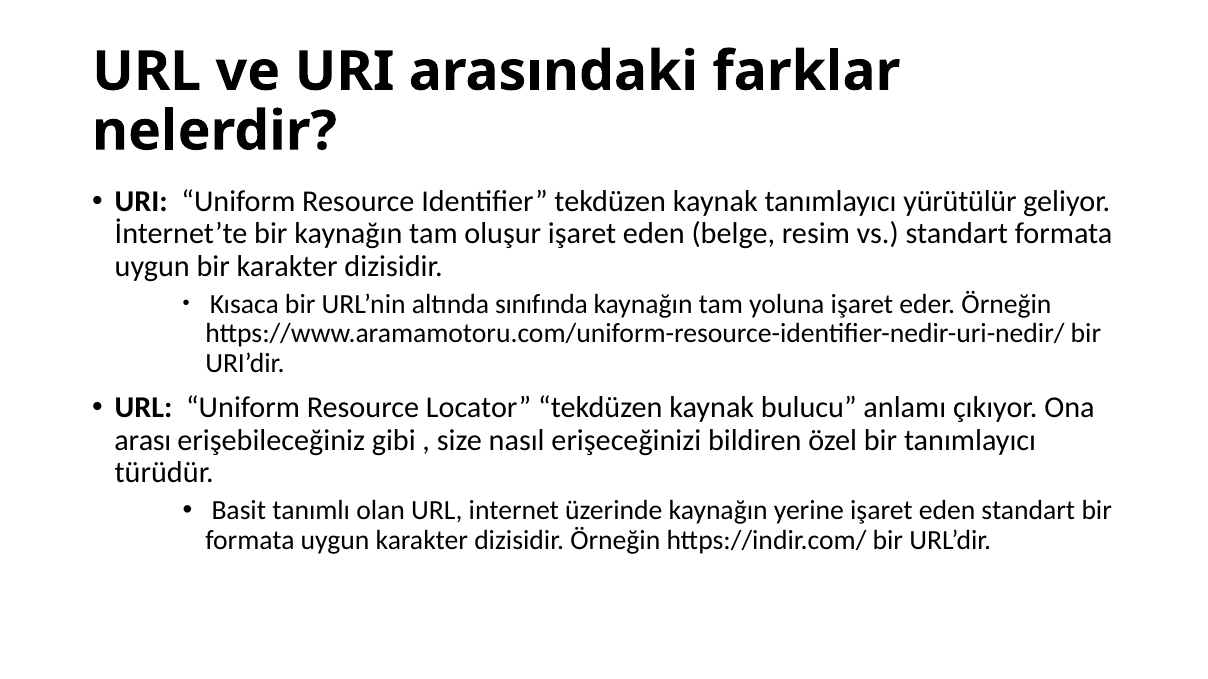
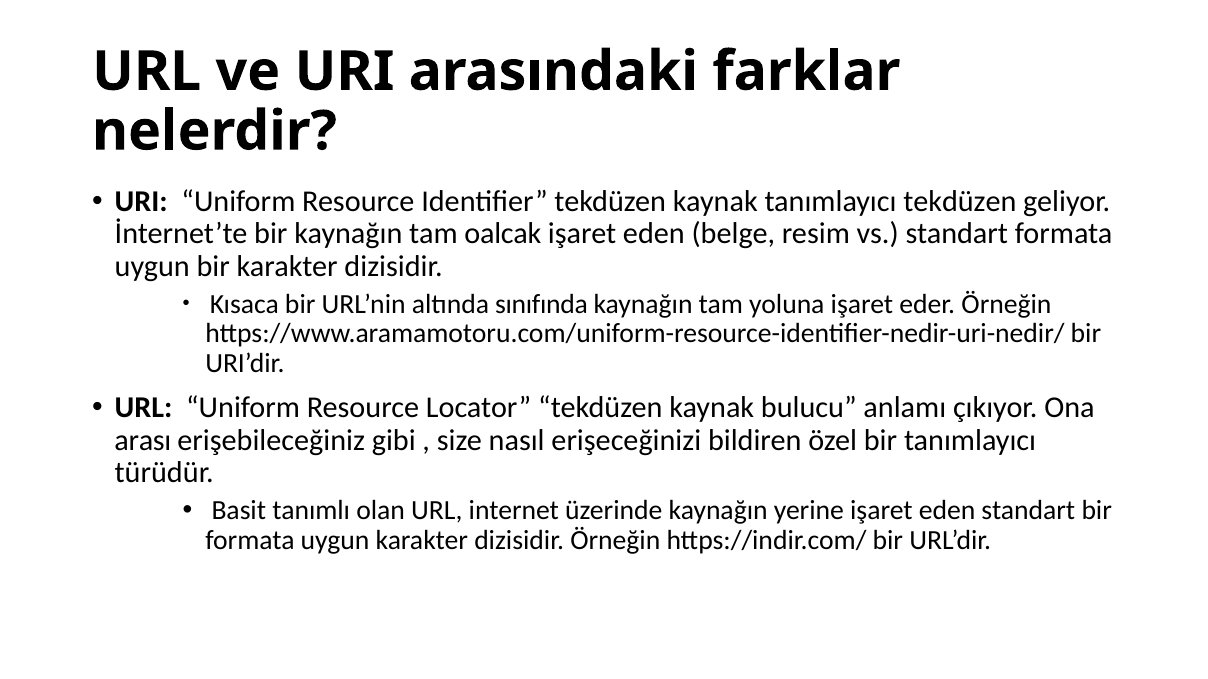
tanımlayıcı yürütülür: yürütülür -> tekdüzen (960, 202)
oluşur: oluşur -> oalcak (503, 234)
